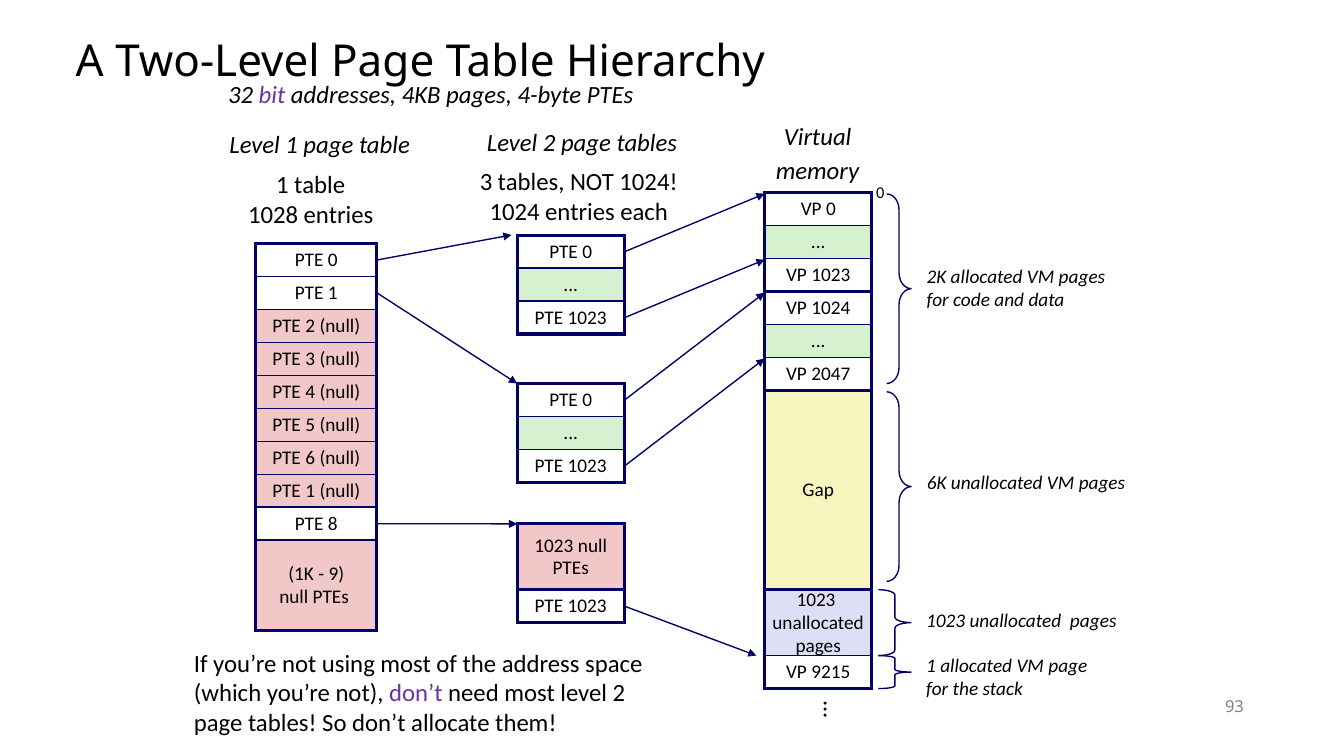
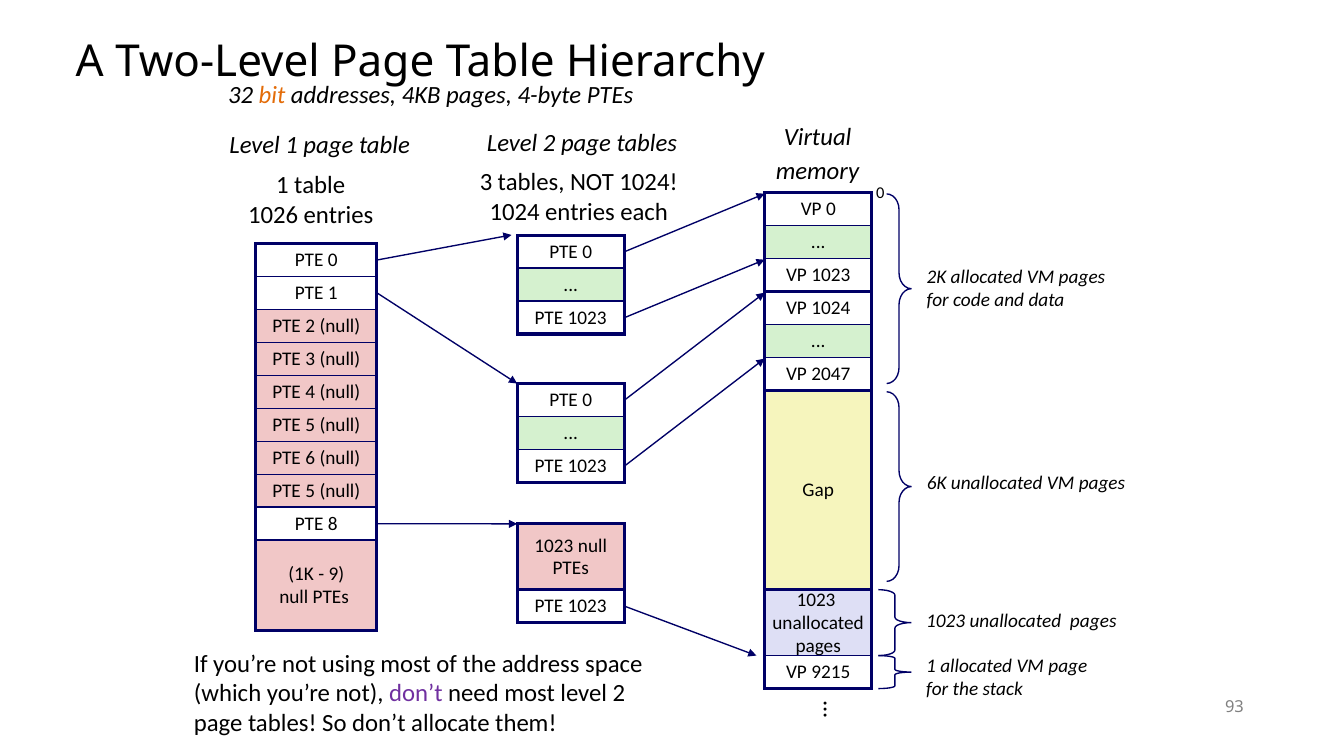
bit colour: purple -> orange (272, 96)
1028: 1028 -> 1026 (273, 215)
1: 1 -> 5 (310, 491)
